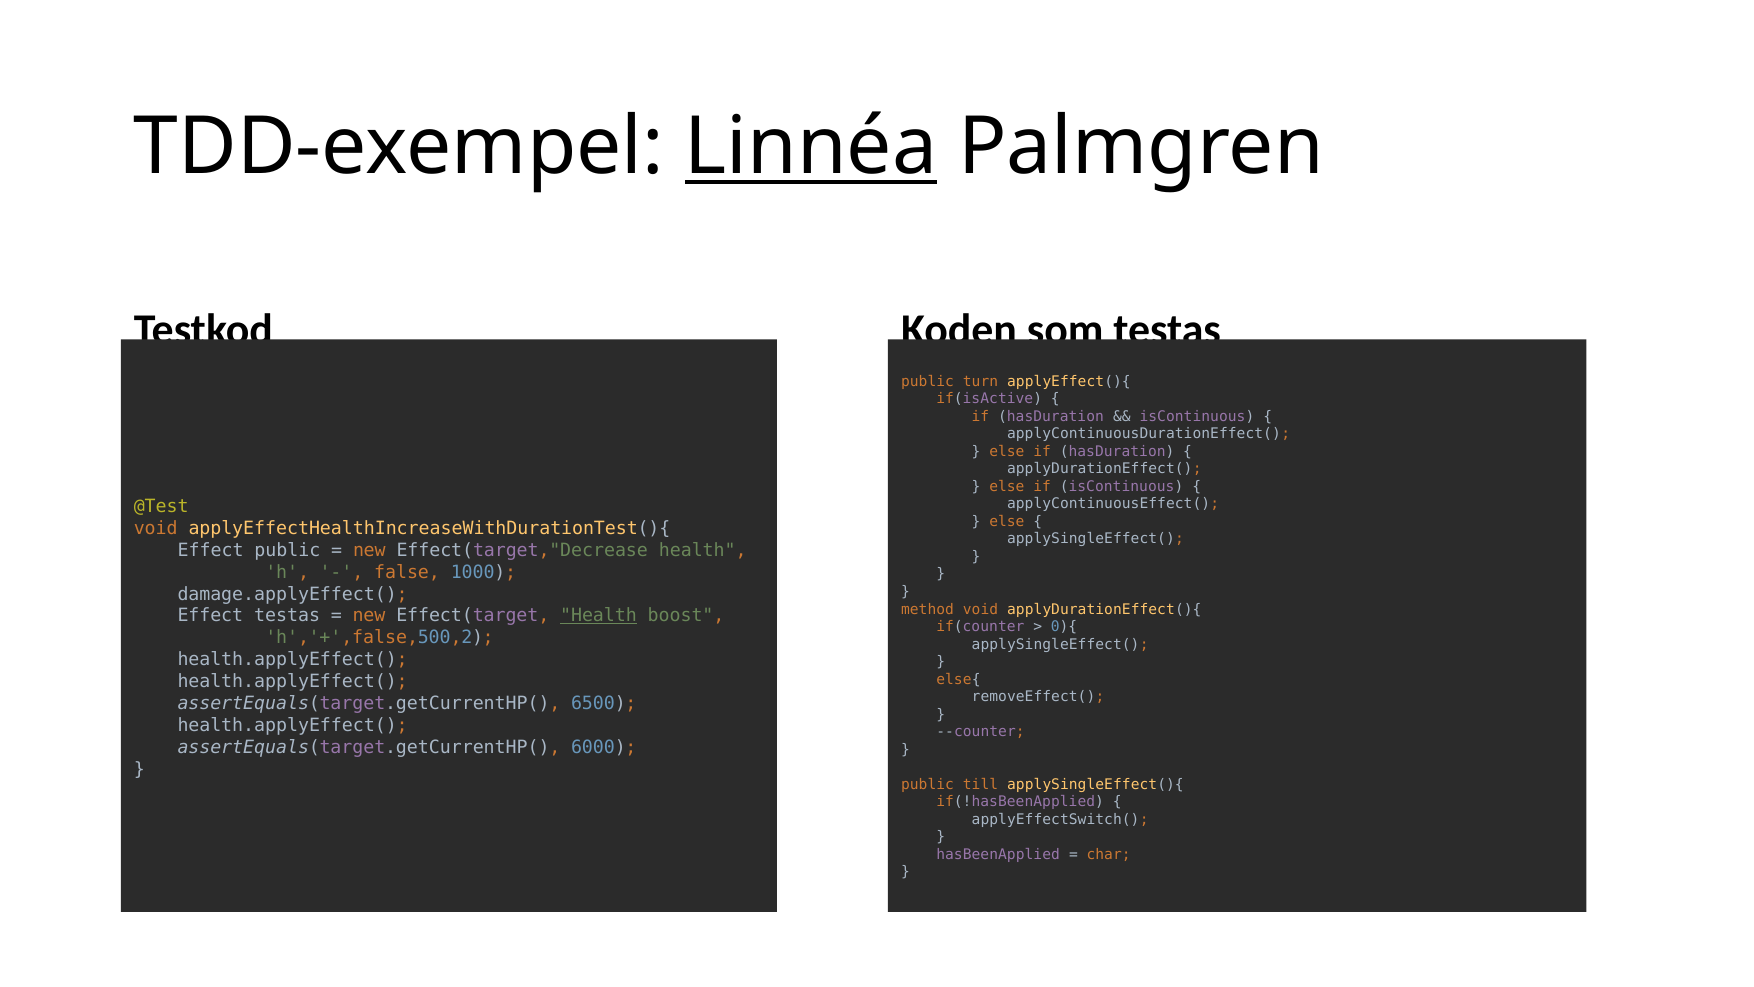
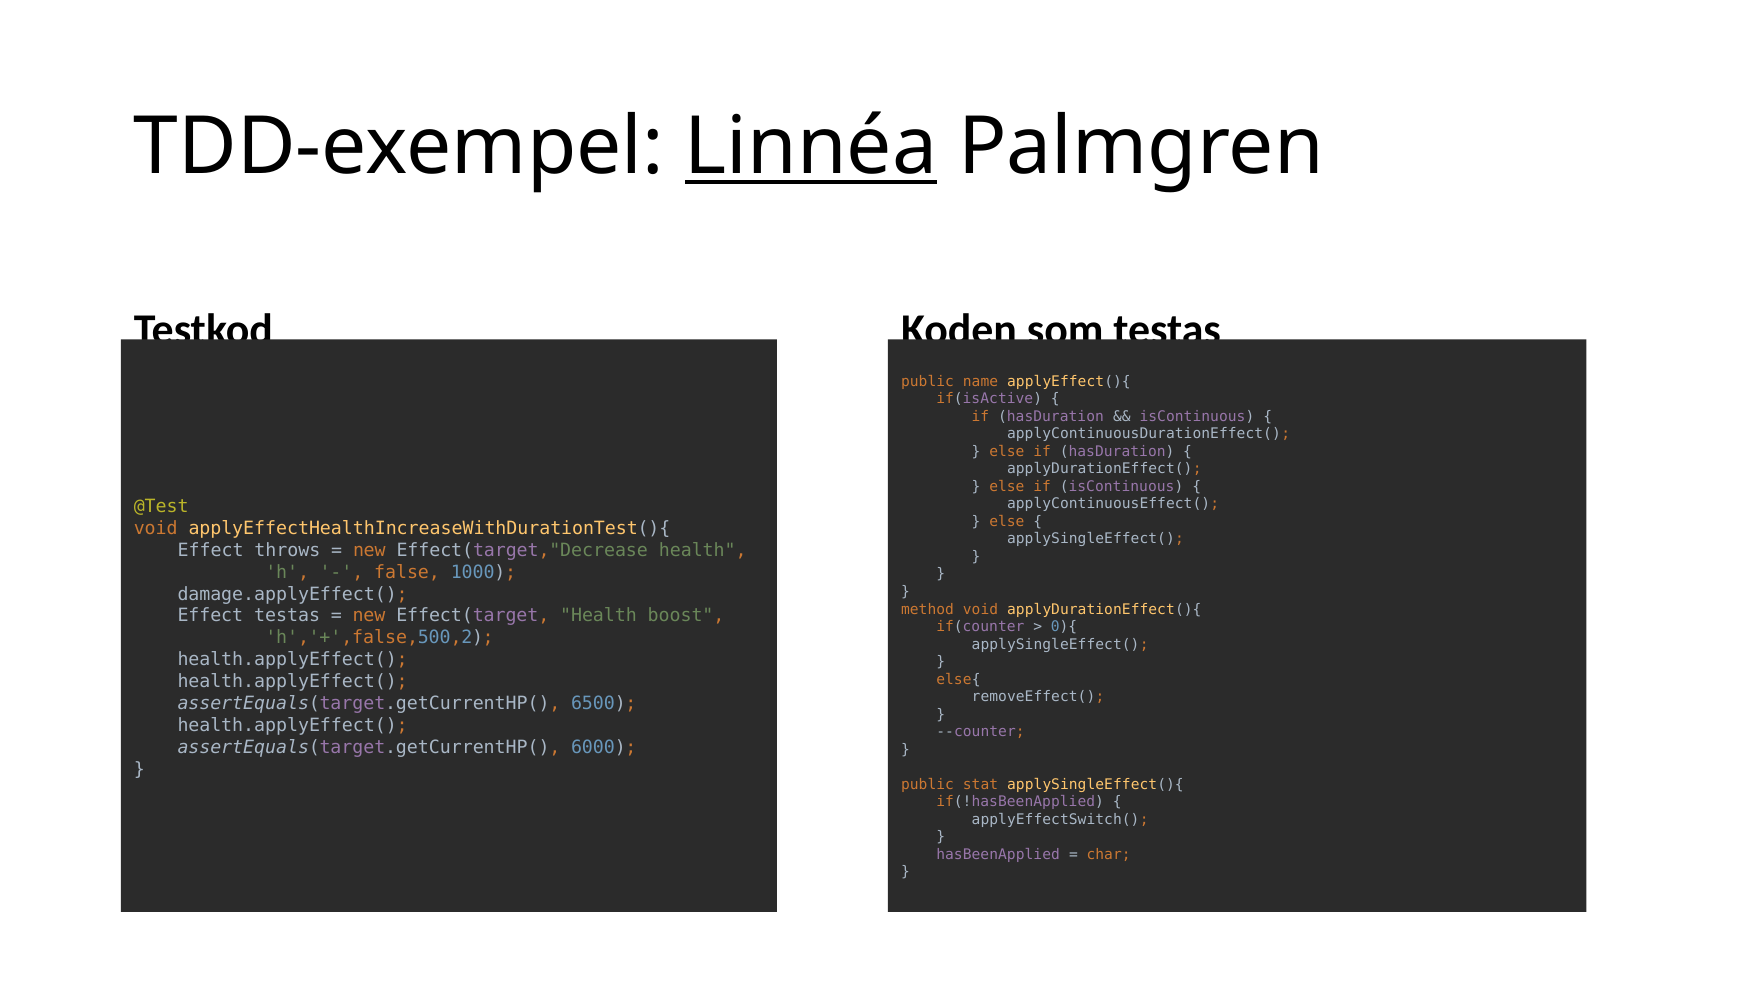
turn: turn -> name (980, 381)
Effect public: public -> throws (287, 550)
Health underline: present -> none (598, 616)
till: till -> stat (980, 784)
